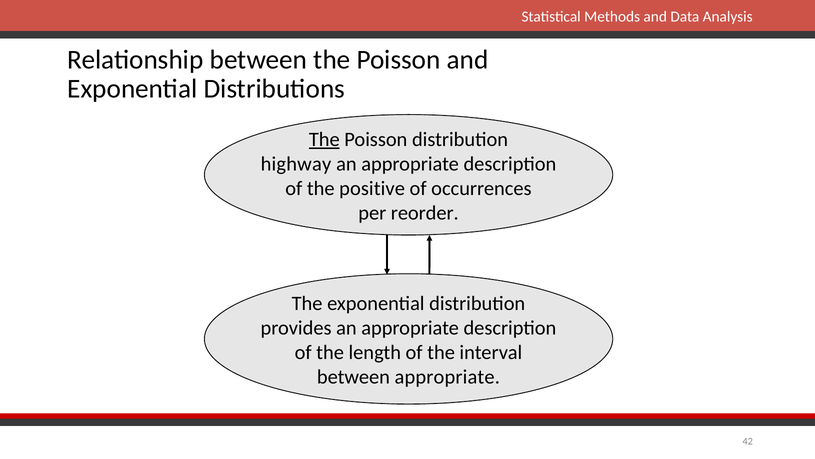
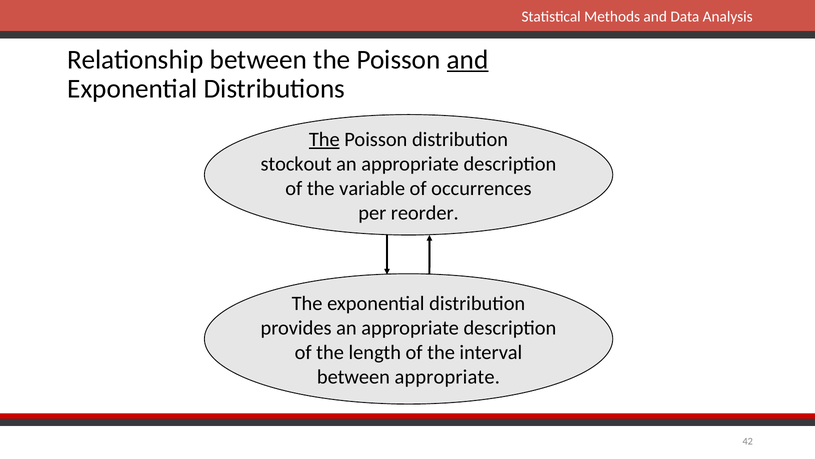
and underline: none -> present (468, 60)
highway: highway -> stockout (296, 164)
positive: positive -> variable (372, 189)
